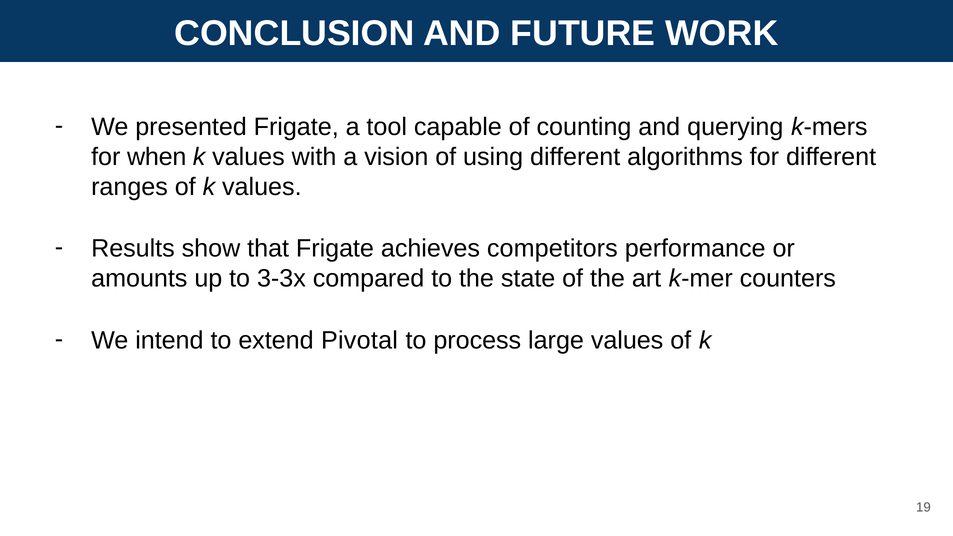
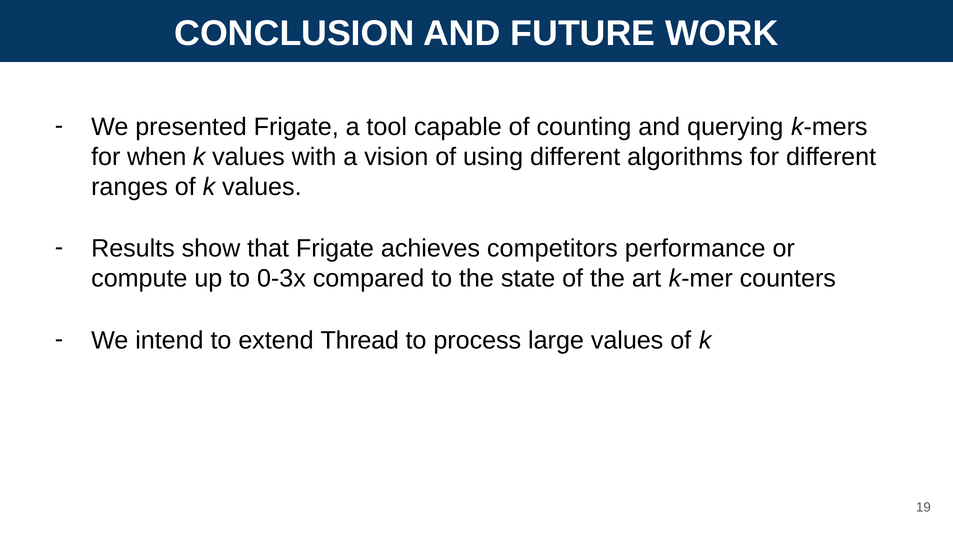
amounts: amounts -> compute (139, 279)
3-3x: 3-3x -> 0-3x (281, 279)
Pivotal: Pivotal -> Thread (360, 340)
